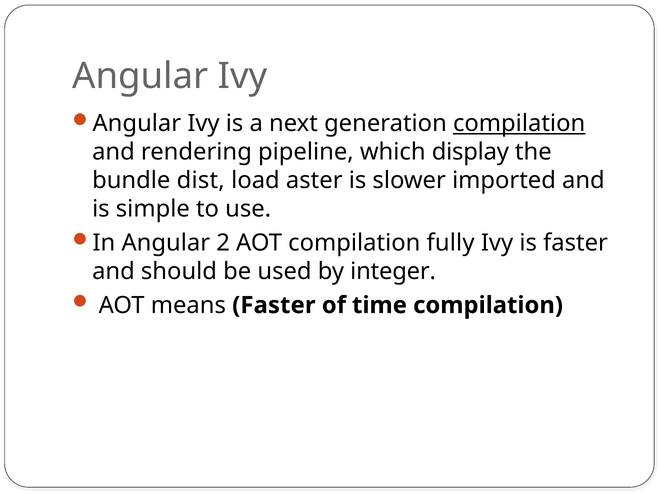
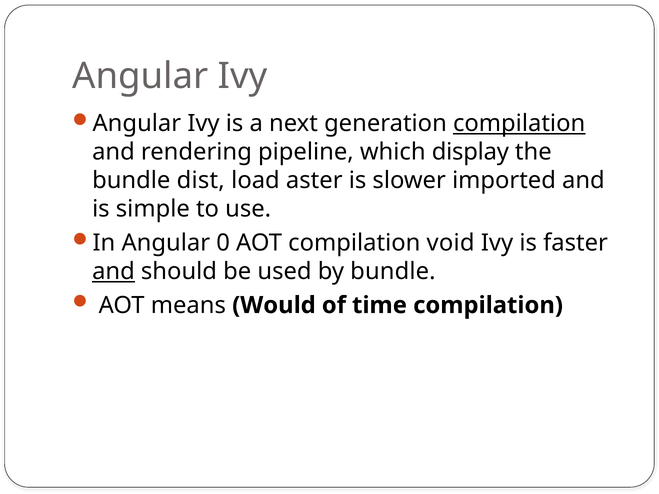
2: 2 -> 0 (223, 243)
fully: fully -> void (451, 243)
and underline: none -> present (113, 272)
by integer: integer -> bundle (393, 272)
means Faster: Faster -> Would (274, 305)
